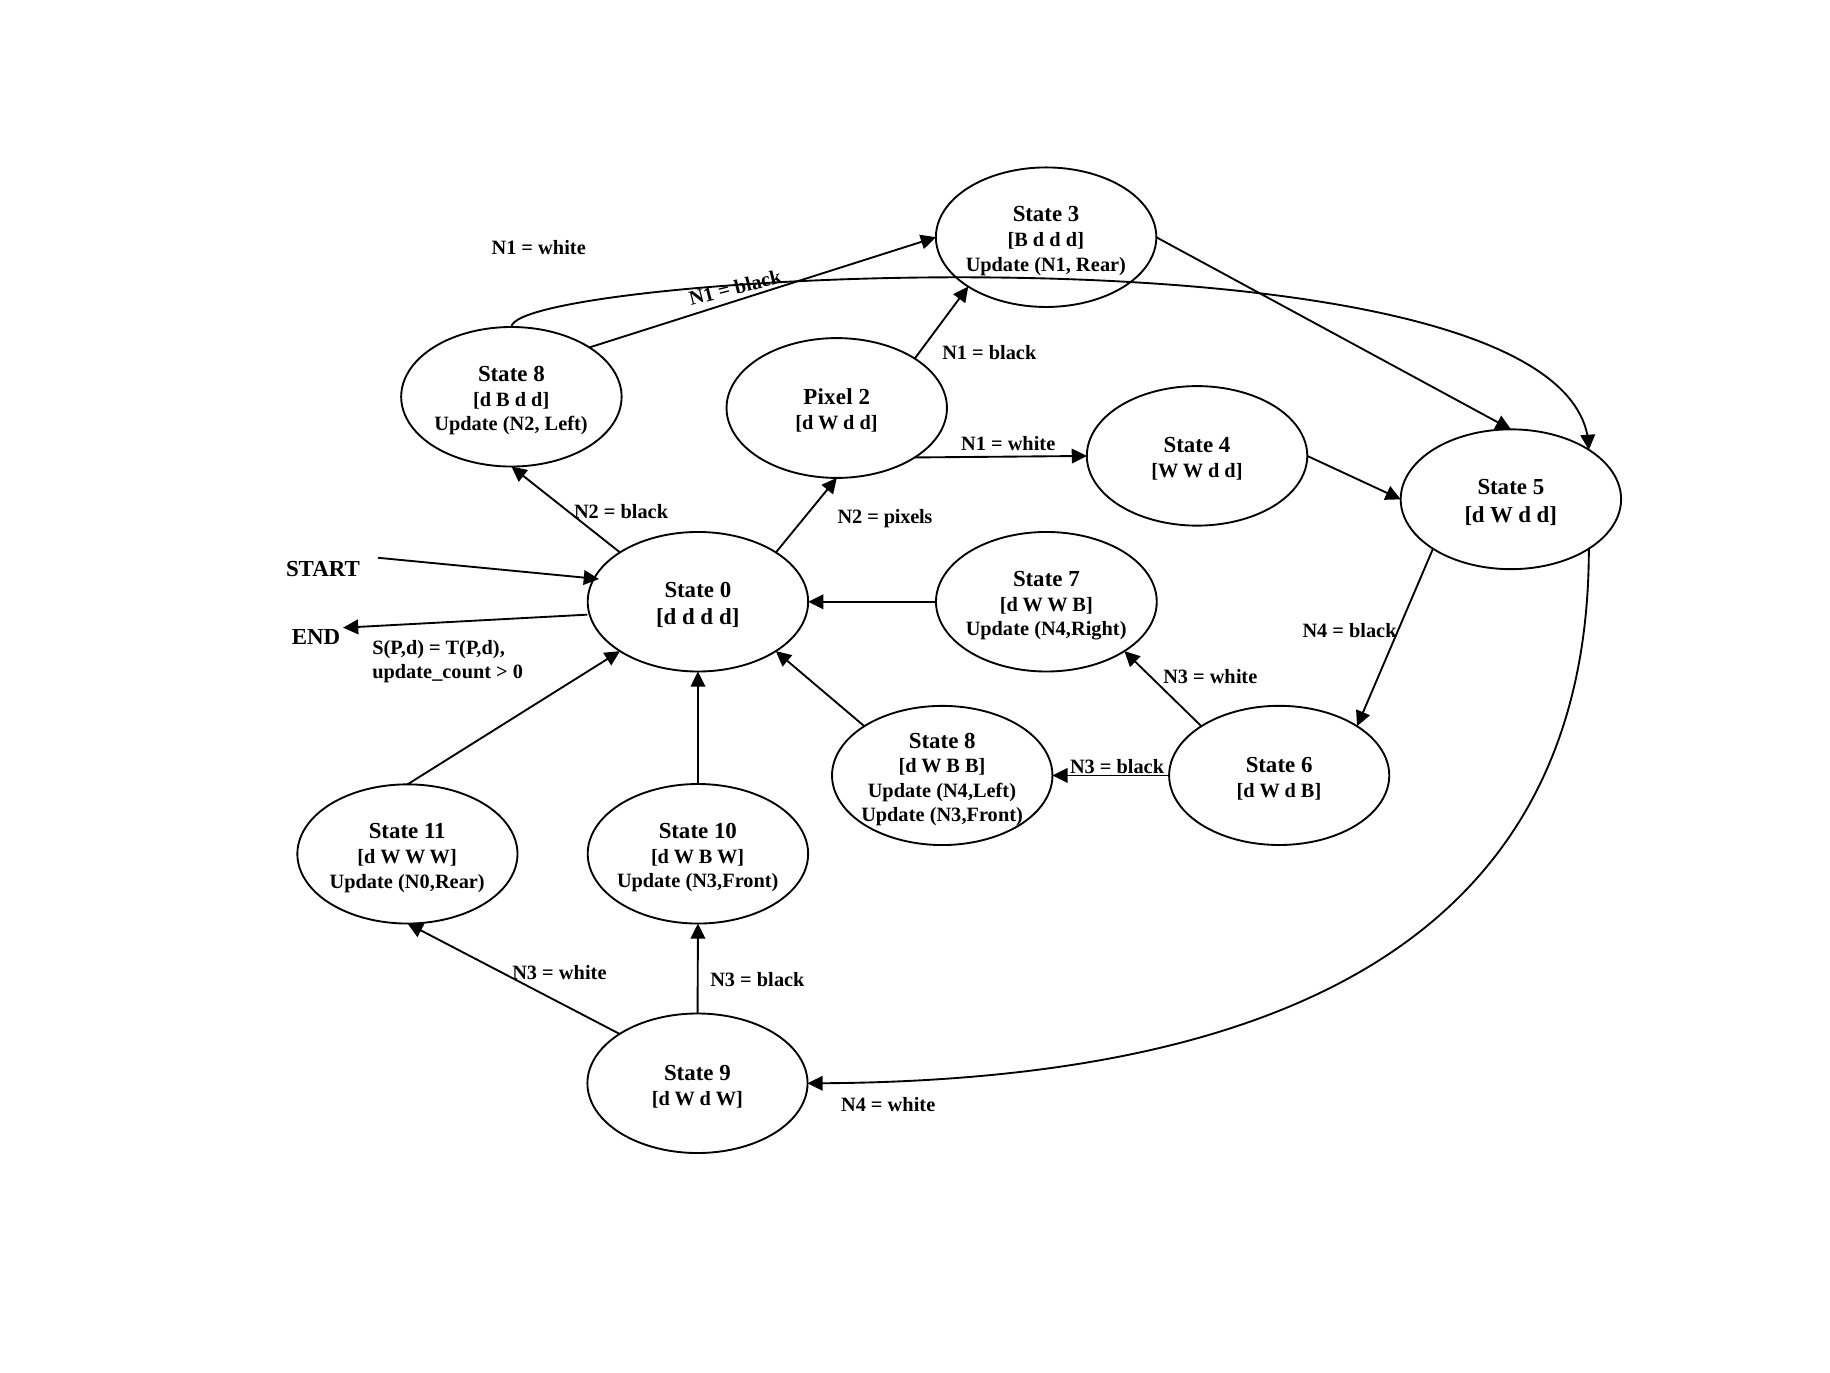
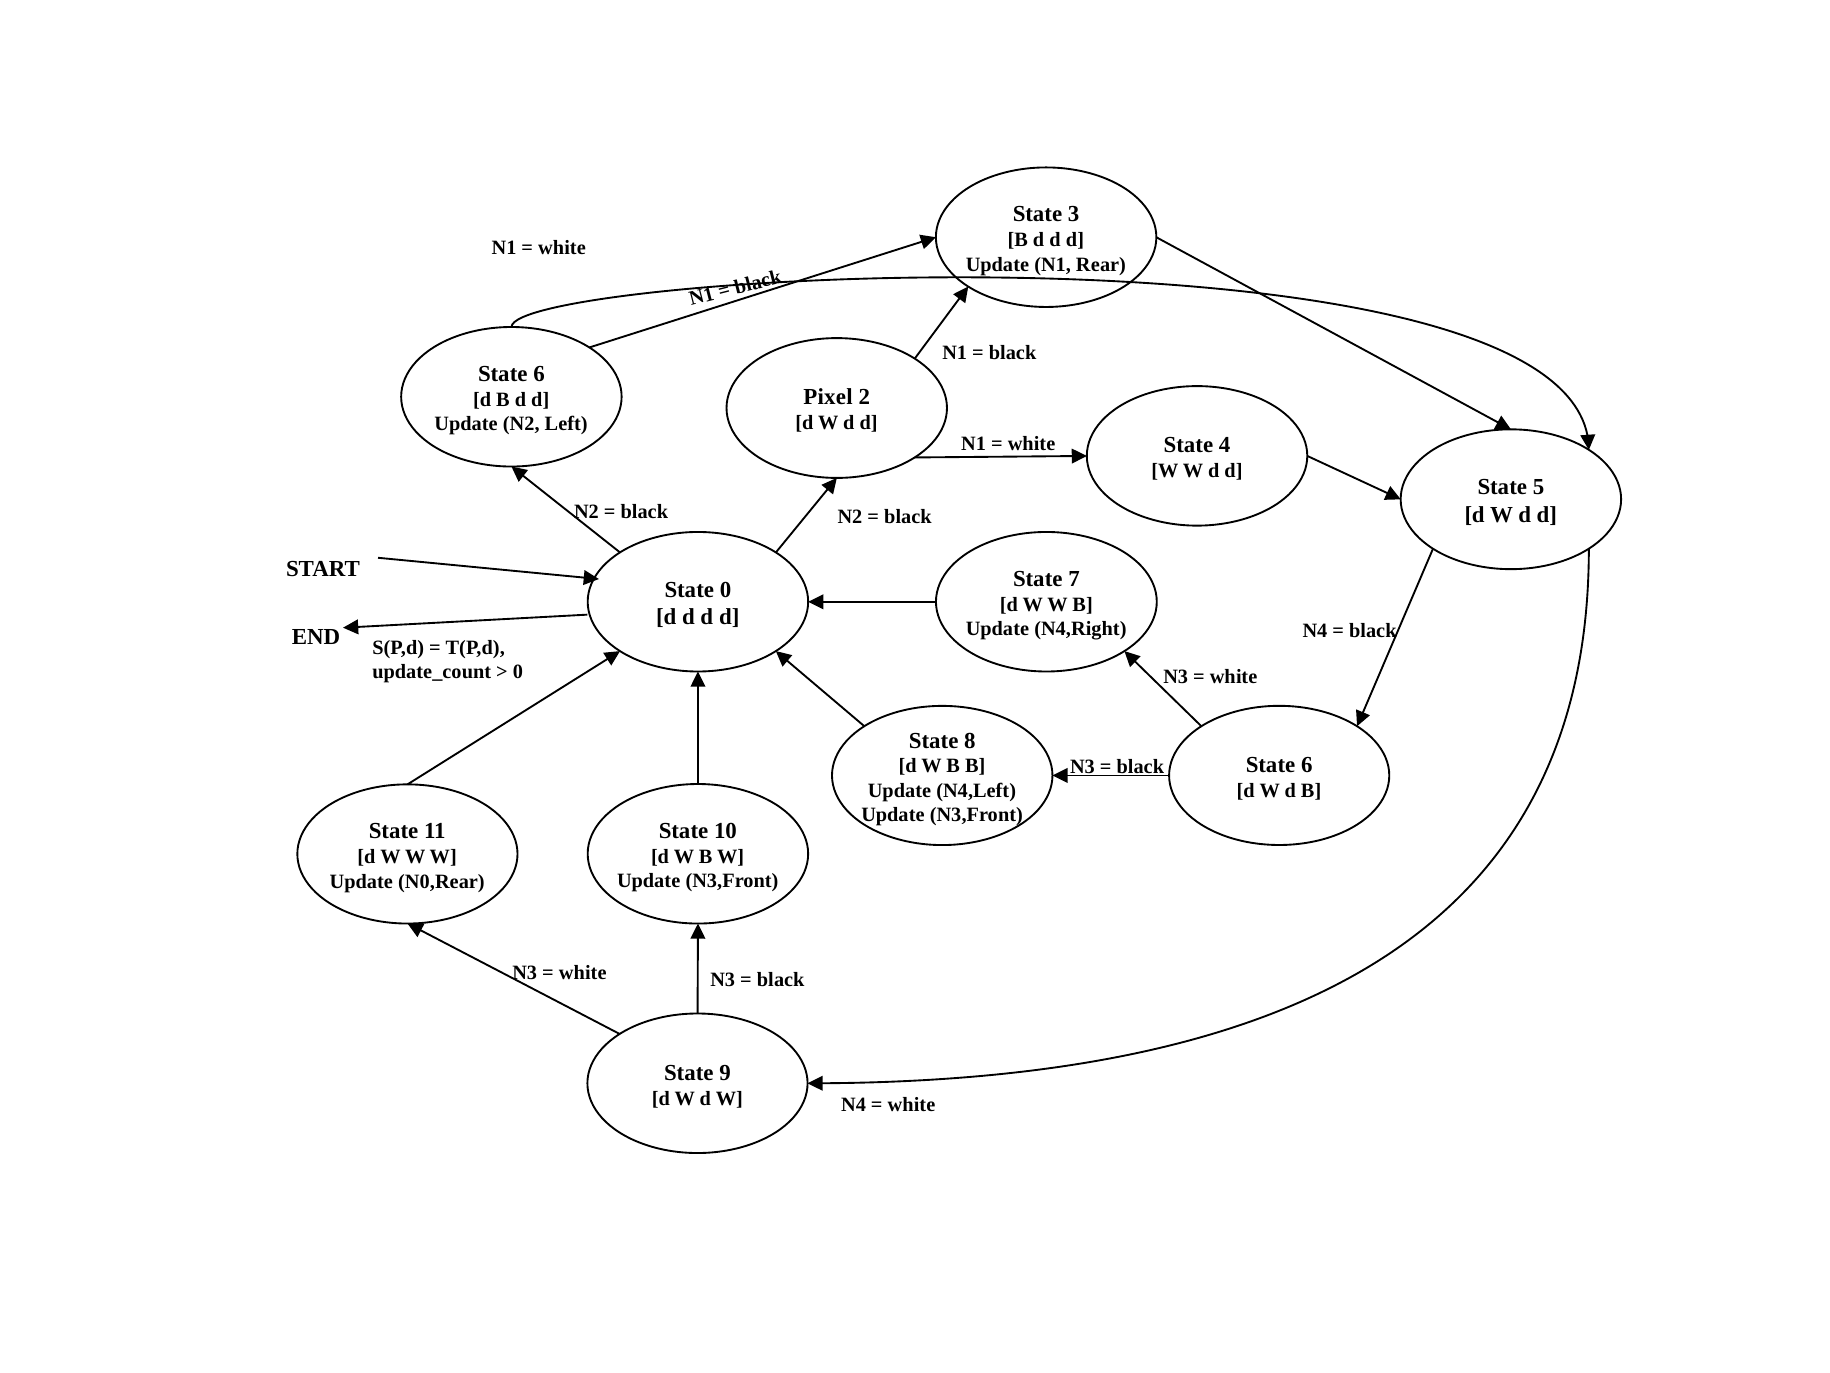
8: 8 -> 6 (539, 374)
pixels: pixels -> black (908, 516)
